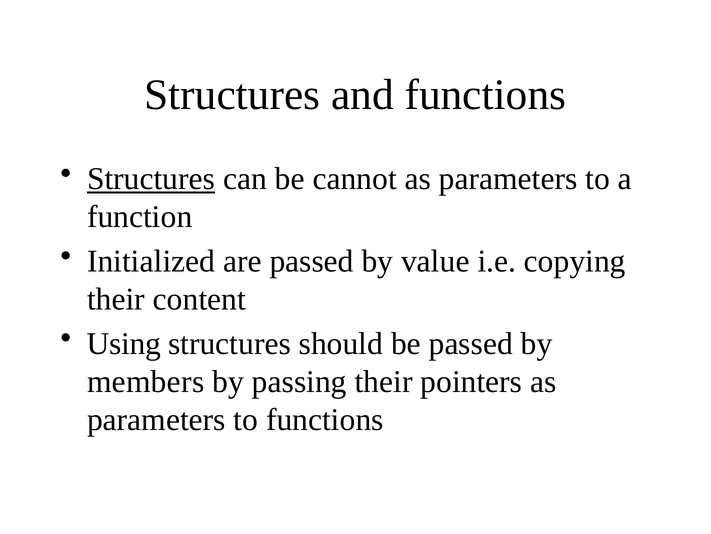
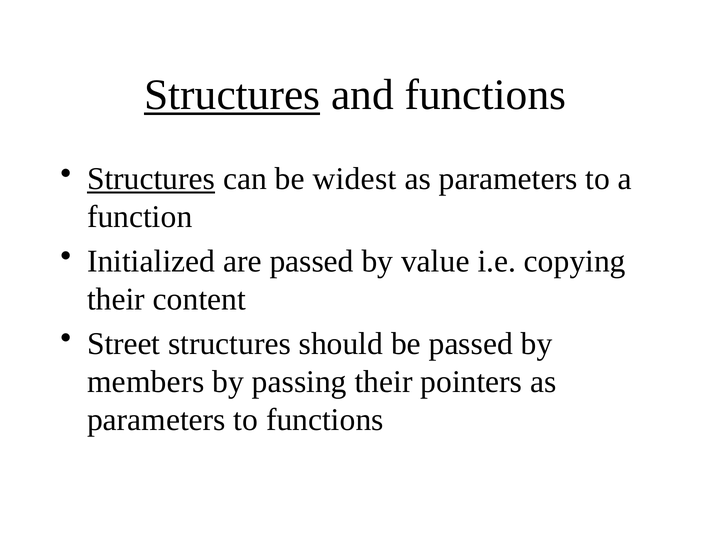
Structures underline: none -> present (232, 95)
cannot: cannot -> widest (355, 179)
Using: Using -> Street (124, 343)
